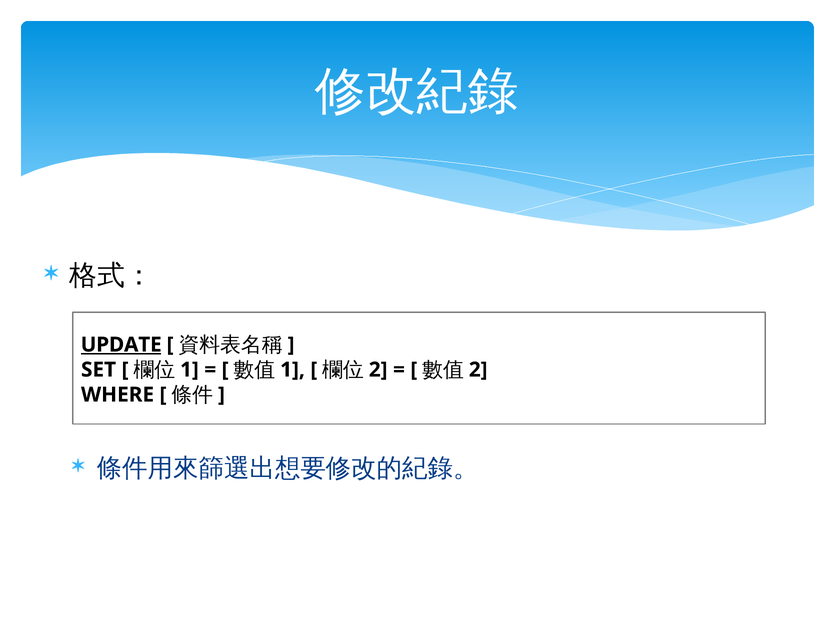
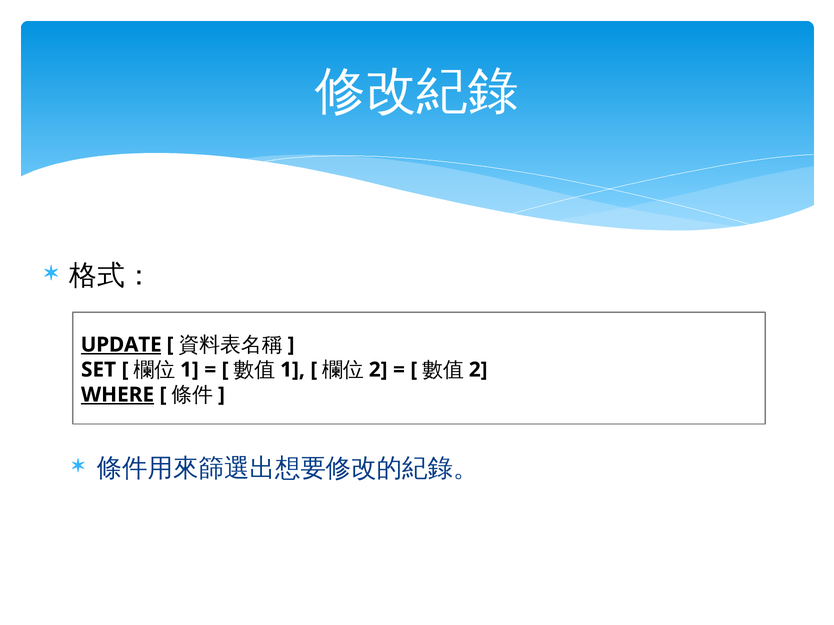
WHERE underline: none -> present (118, 395)
